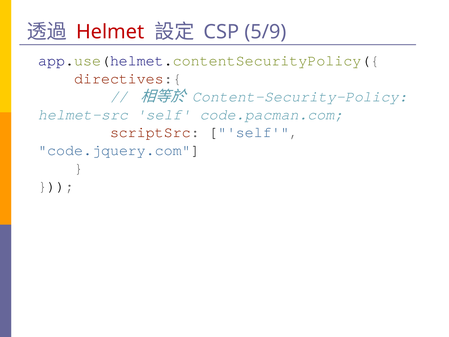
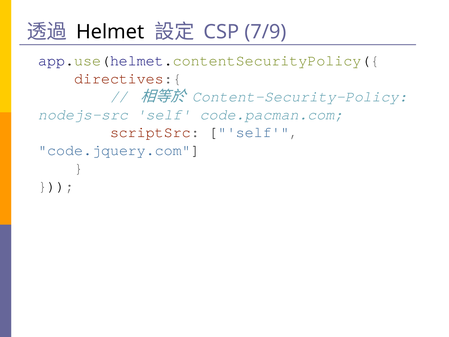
Helmet colour: red -> black (110, 32)
5/9: 5/9 -> 7/9 (266, 32)
helmet-src: helmet-src -> nodejs-src (83, 114)
